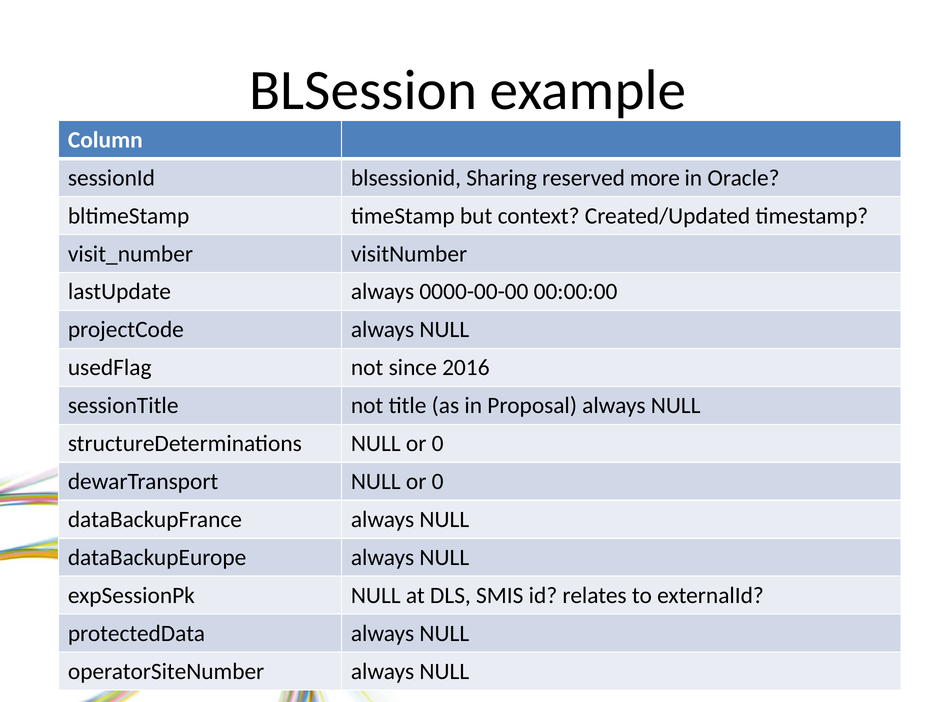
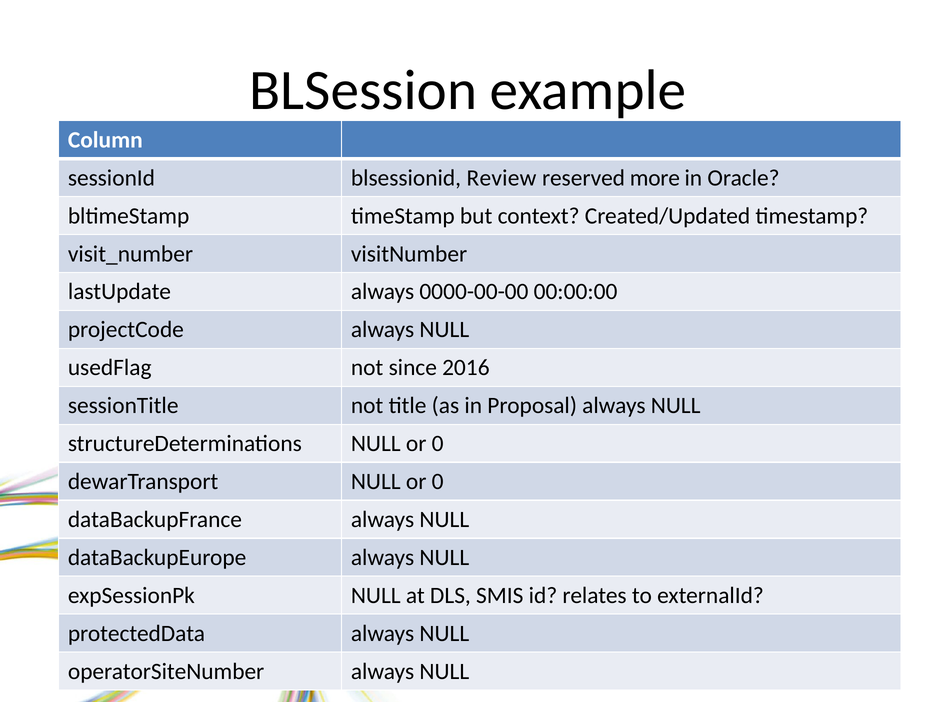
Sharing: Sharing -> Review (501, 178)
